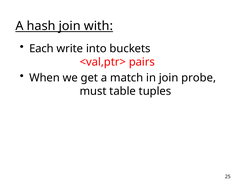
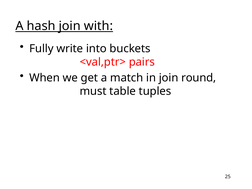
Each: Each -> Fully (41, 49)
probe: probe -> round (199, 78)
